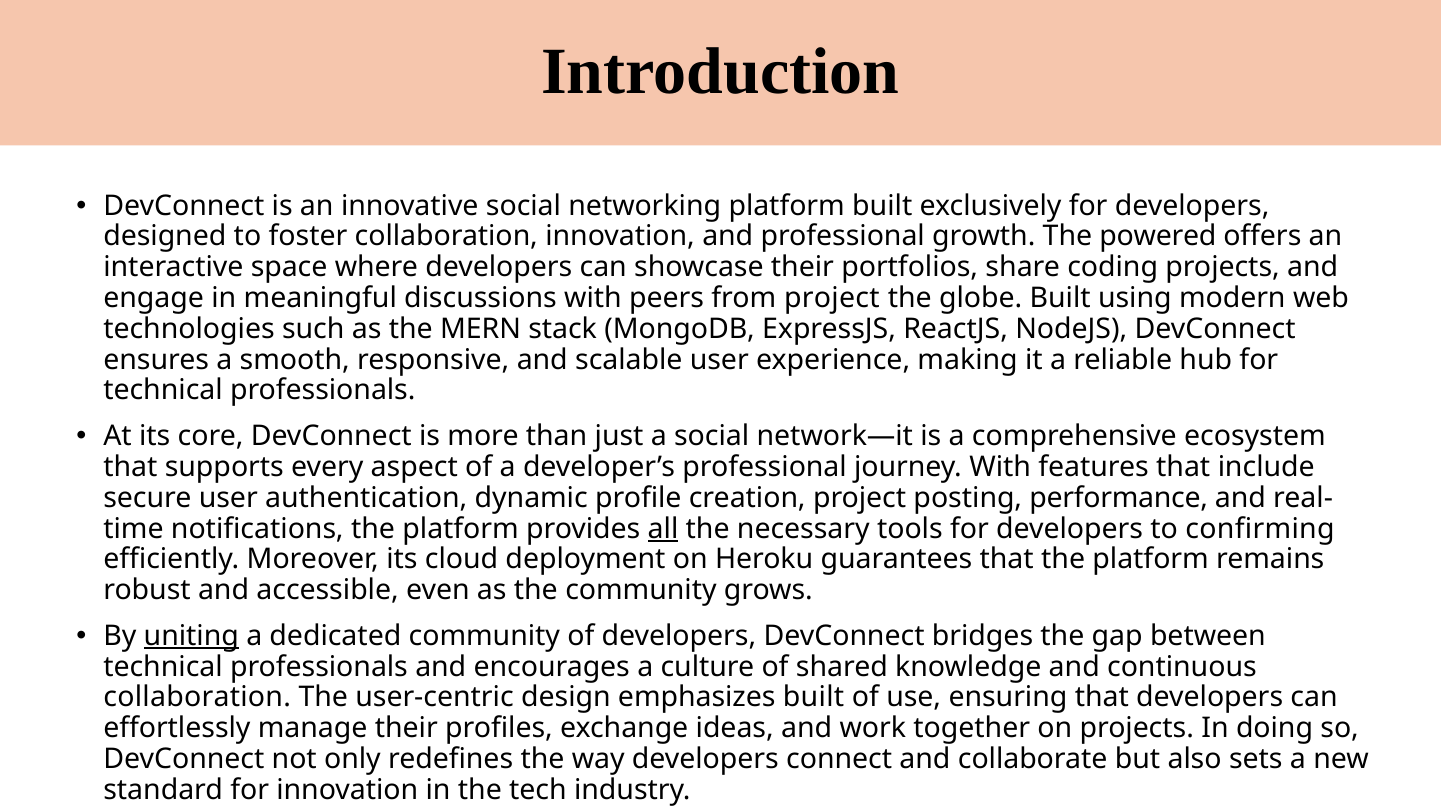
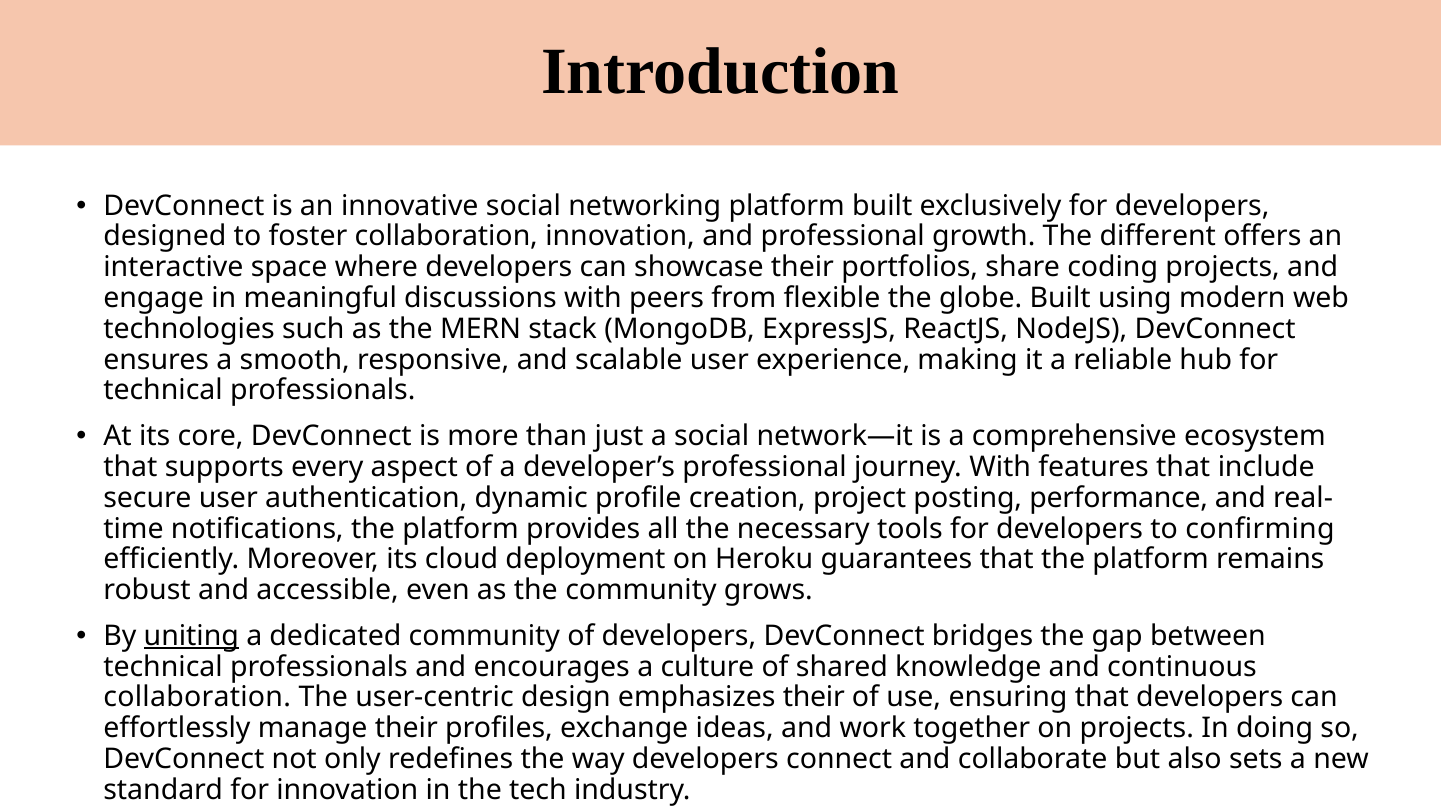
powered: powered -> different (1158, 237)
from project: project -> flexible (832, 298)
all underline: present -> none (663, 529)
emphasizes built: built -> their (814, 698)
